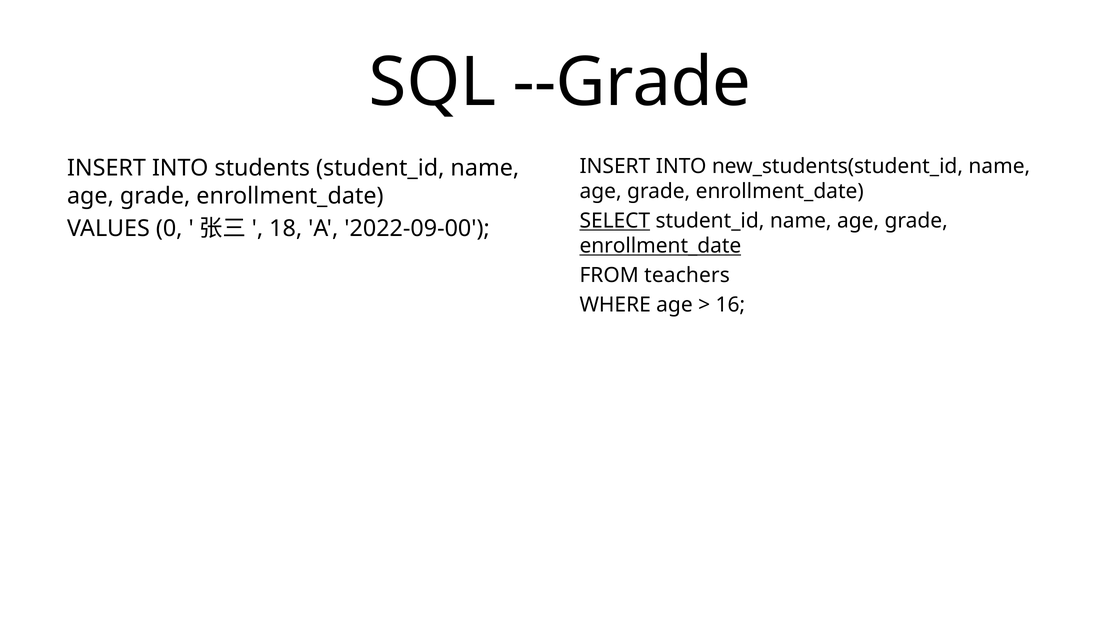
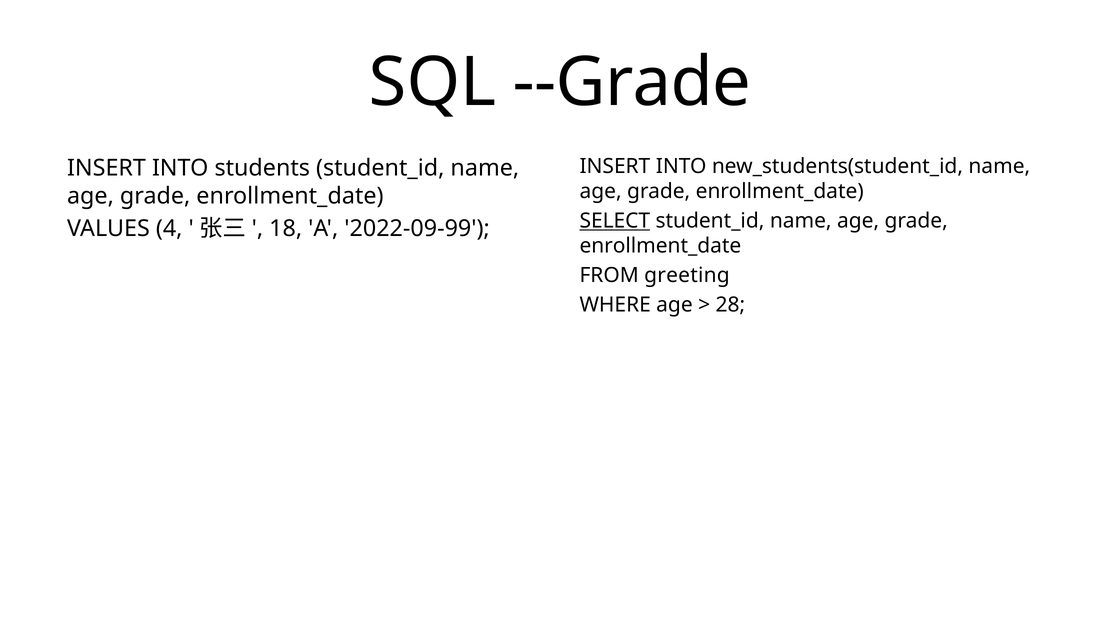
0: 0 -> 4 (169, 229)
2022-09-00: 2022-09-00 -> 2022-09-99 (417, 229)
enrollment_date underline: present -> none (660, 246)
teachers: teachers -> greeting (687, 275)
16: 16 -> 28 (730, 305)
